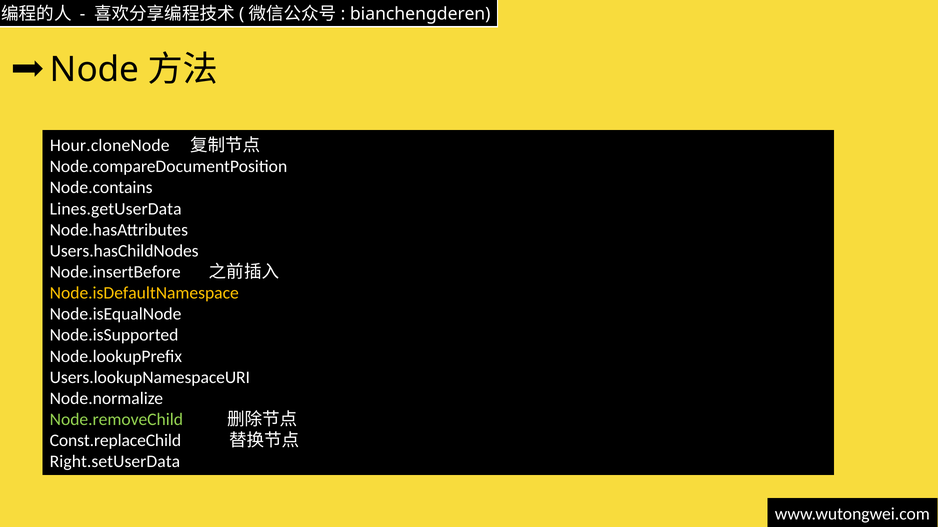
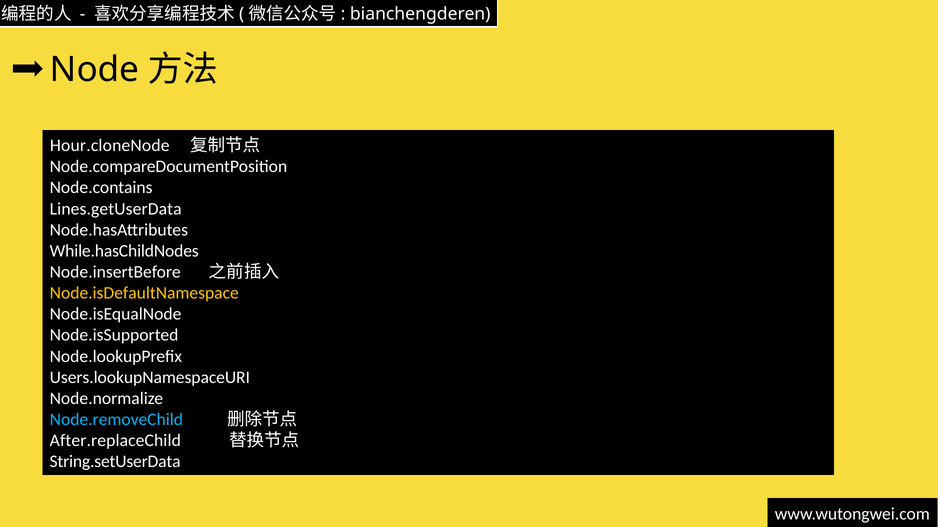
Users.hasChildNodes: Users.hasChildNodes -> While.hasChildNodes (124, 251)
Node.removeChild colour: light green -> light blue (116, 420)
Const.replaceChild: Const.replaceChild -> After.replaceChild (115, 441)
Right.setUserData: Right.setUserData -> String.setUserData (115, 462)
